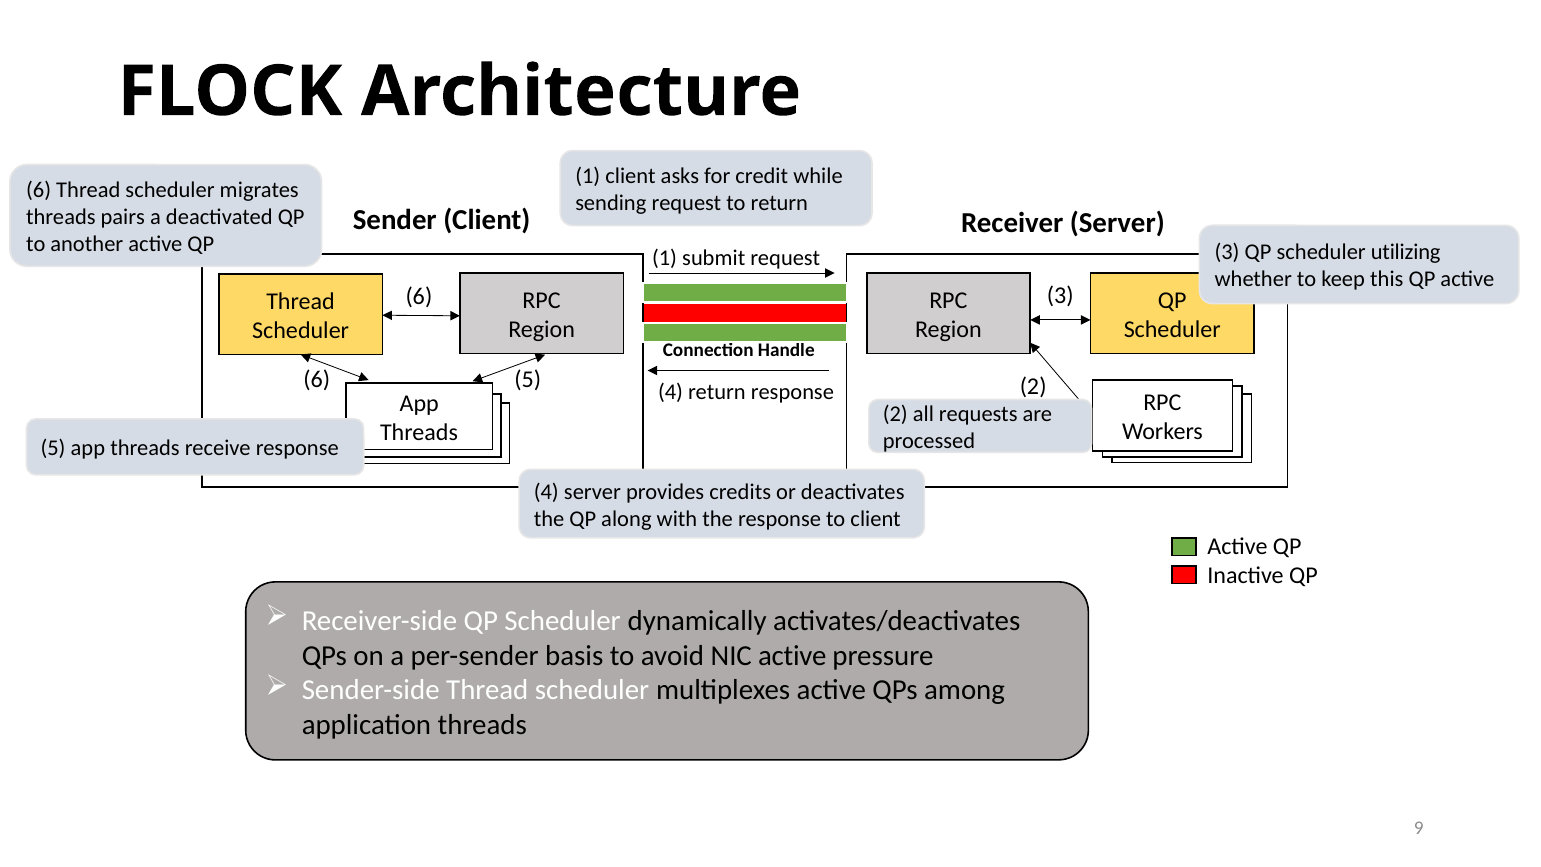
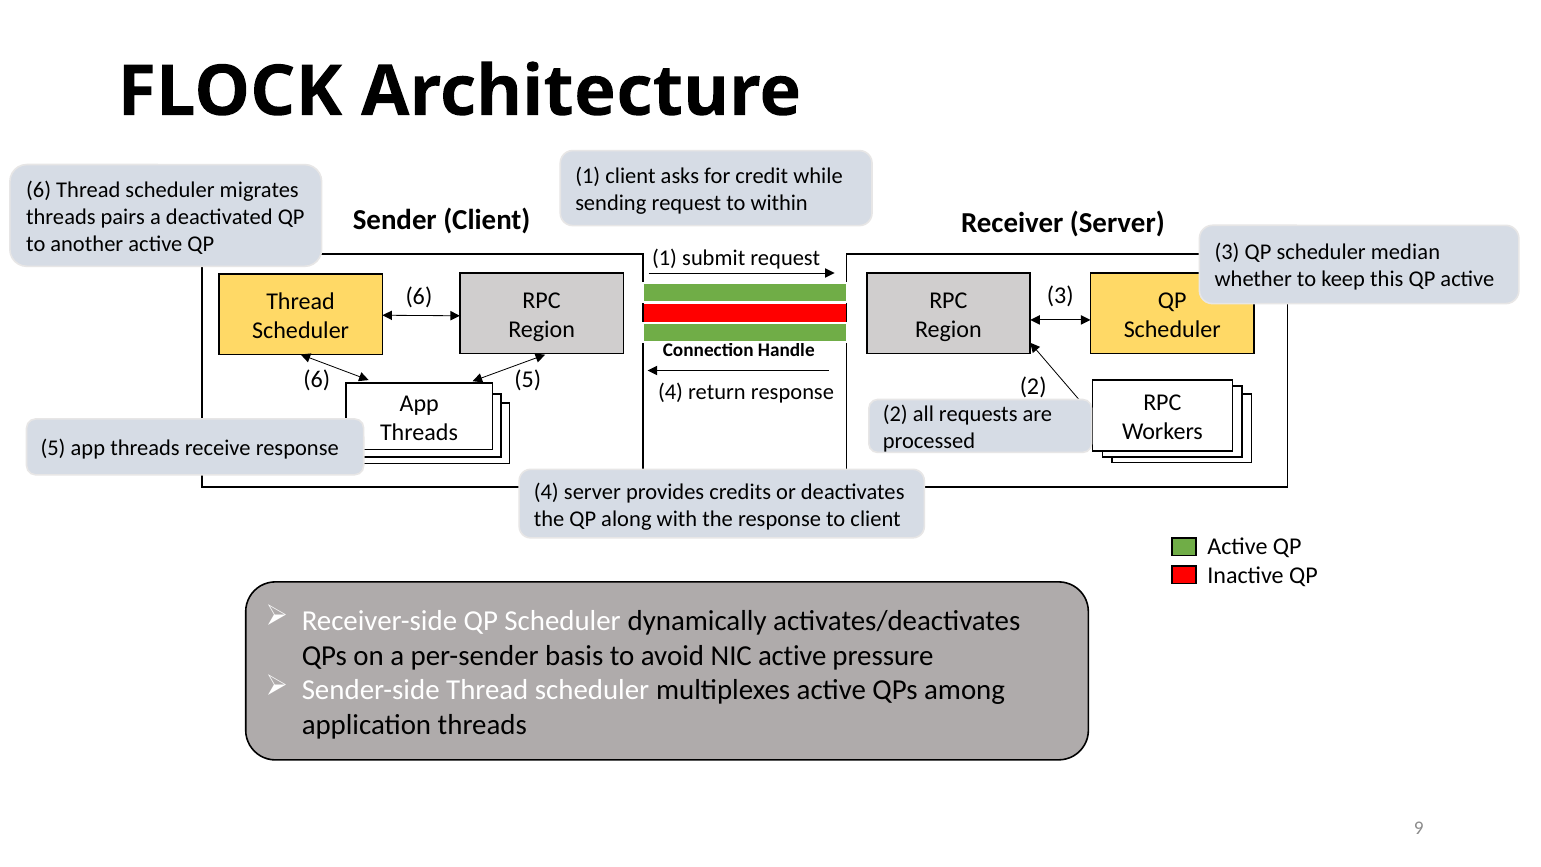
to return: return -> within (779, 203)
utilizing: utilizing -> median (1406, 252)
